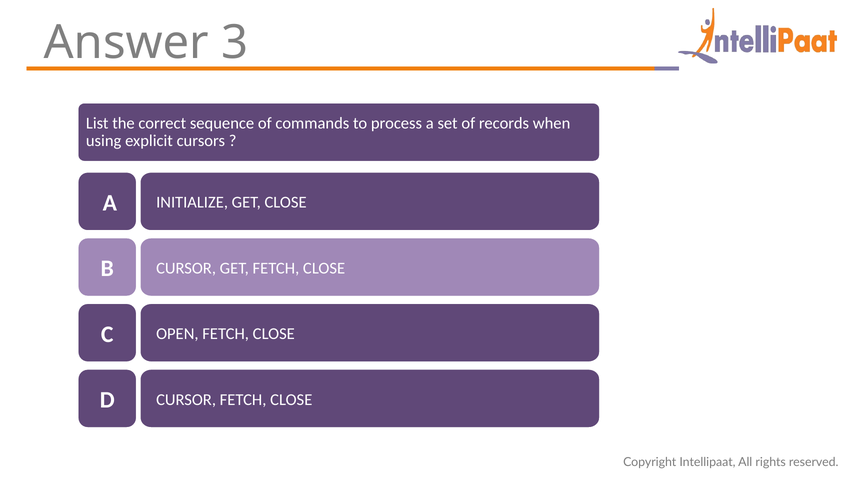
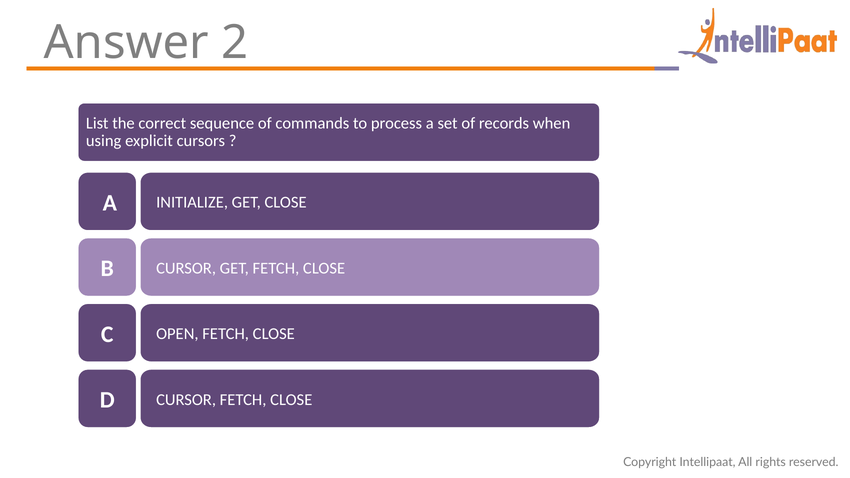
3: 3 -> 2 (235, 43)
